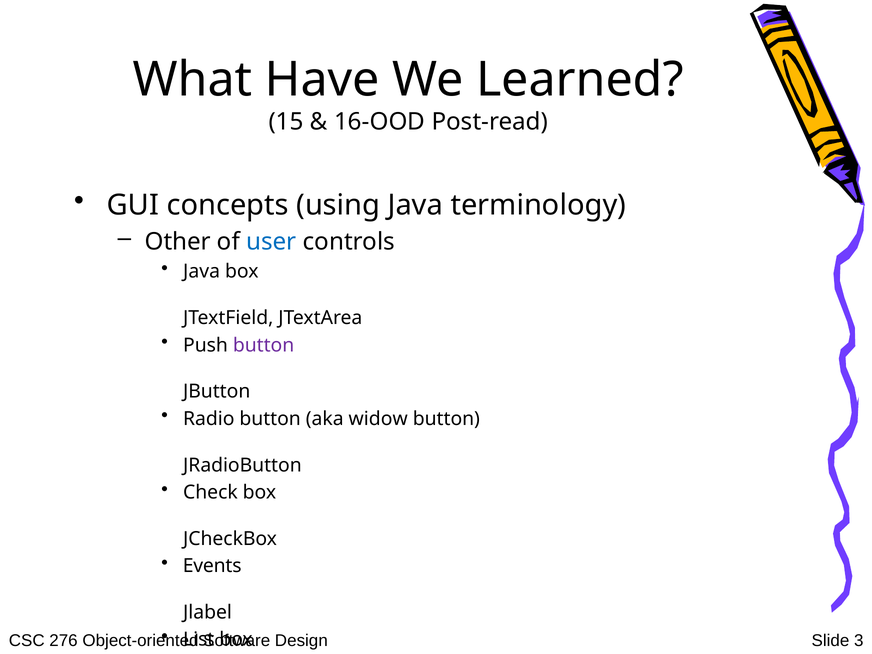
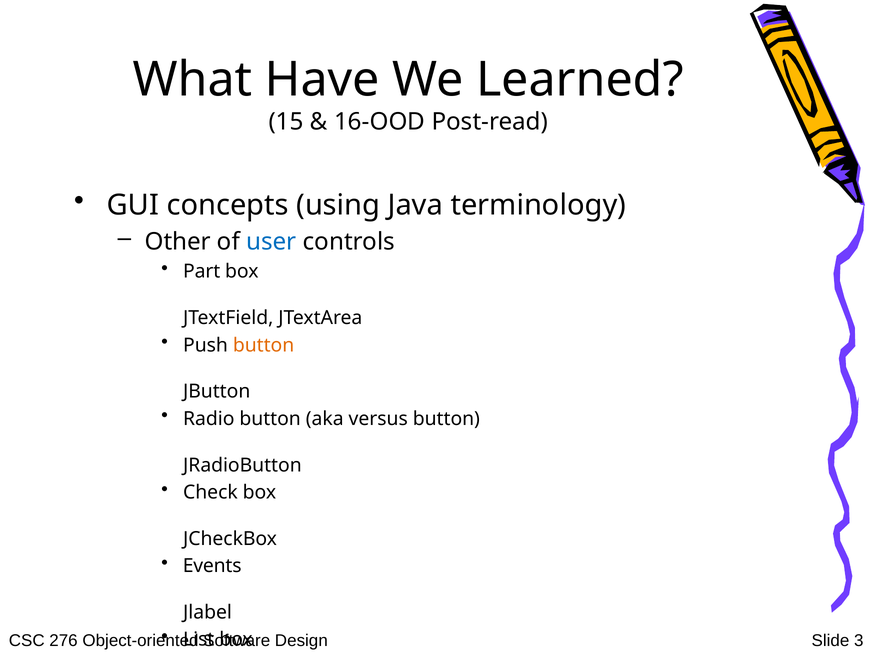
Java: Java -> Part (202, 272)
button colour: purple -> orange (264, 345)
aka widow: widow -> versus (378, 419)
